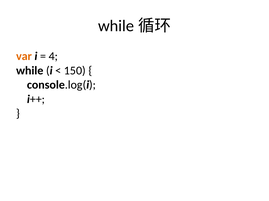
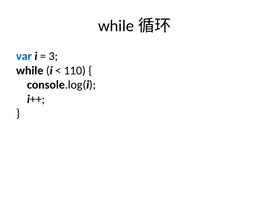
var colour: orange -> blue (24, 56)
4: 4 -> 3 (53, 56)
150: 150 -> 110 (75, 71)
